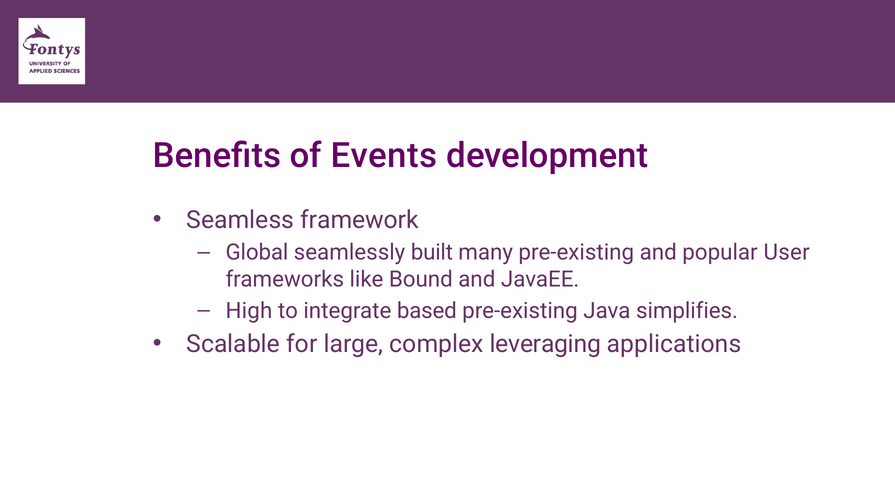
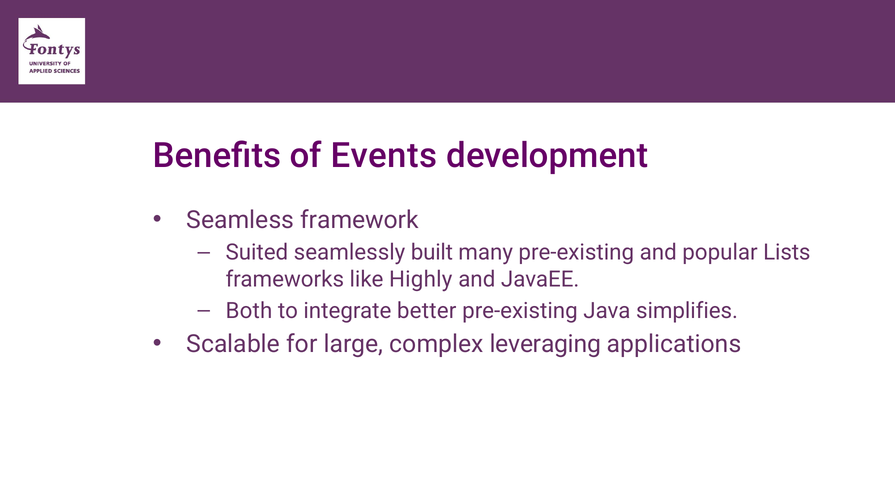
Global: Global -> Suited (257, 253)
User: User -> Lists (787, 253)
Bound: Bound -> Highly (421, 280)
High: High -> Both (249, 311)
based: based -> better (427, 311)
